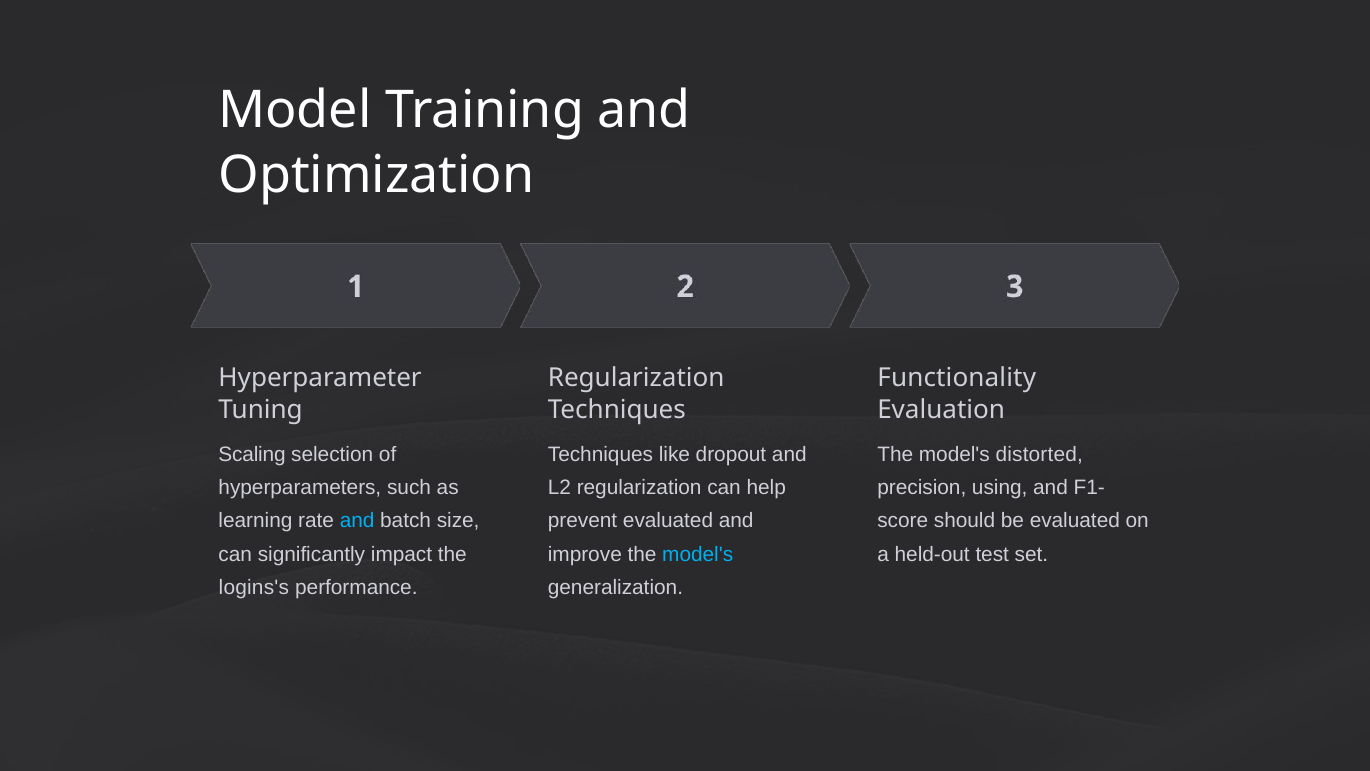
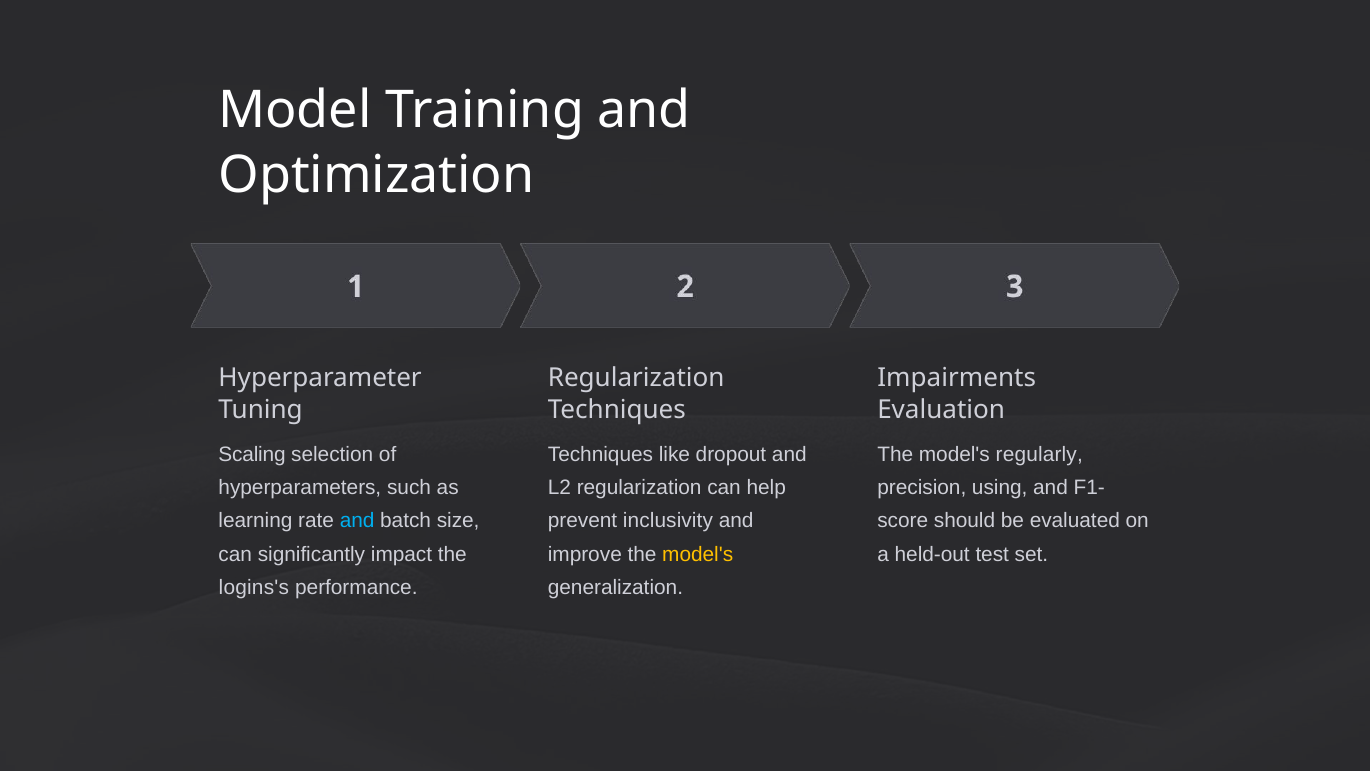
Functionality: Functionality -> Impairments (957, 378)
distorted: distorted -> regularly (1039, 454)
prevent evaluated: evaluated -> inclusivity (668, 521)
model's colour: light blue -> yellow (698, 554)
